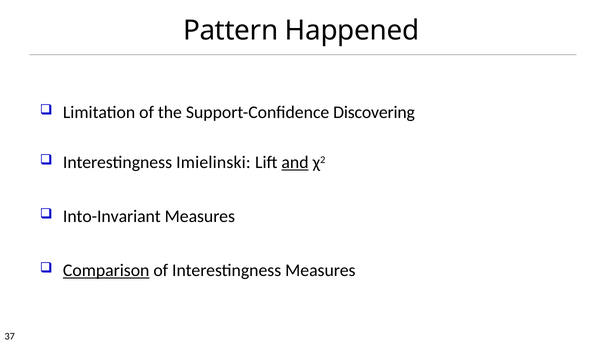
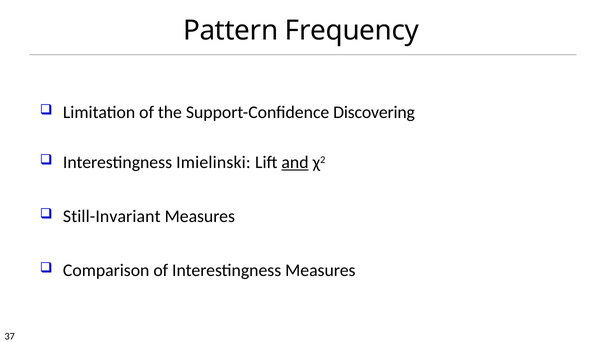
Happened: Happened -> Frequency (352, 31)
Into-Invariant: Into-Invariant -> Still-Invariant (112, 217)
Comparison underline: present -> none (106, 271)
